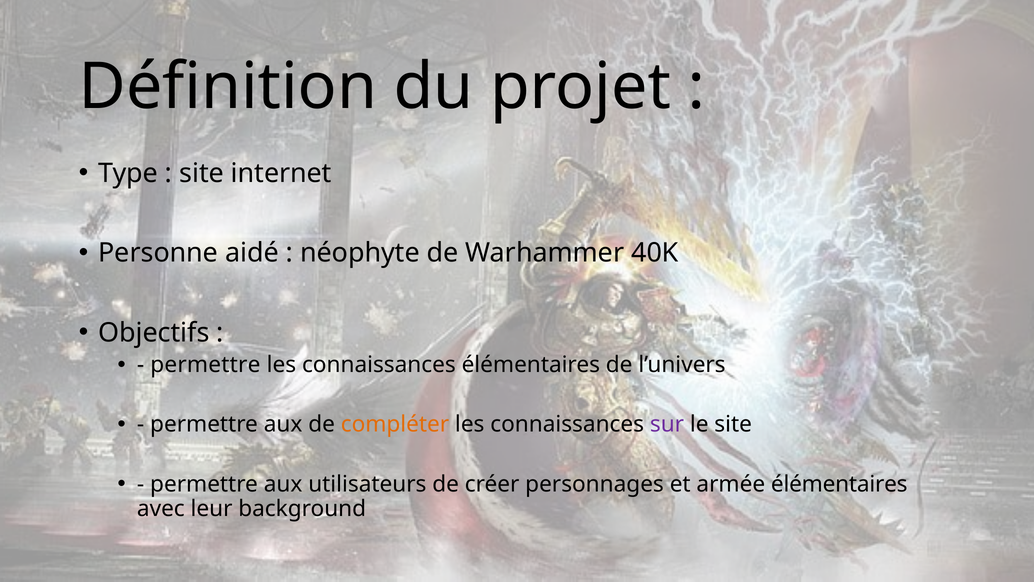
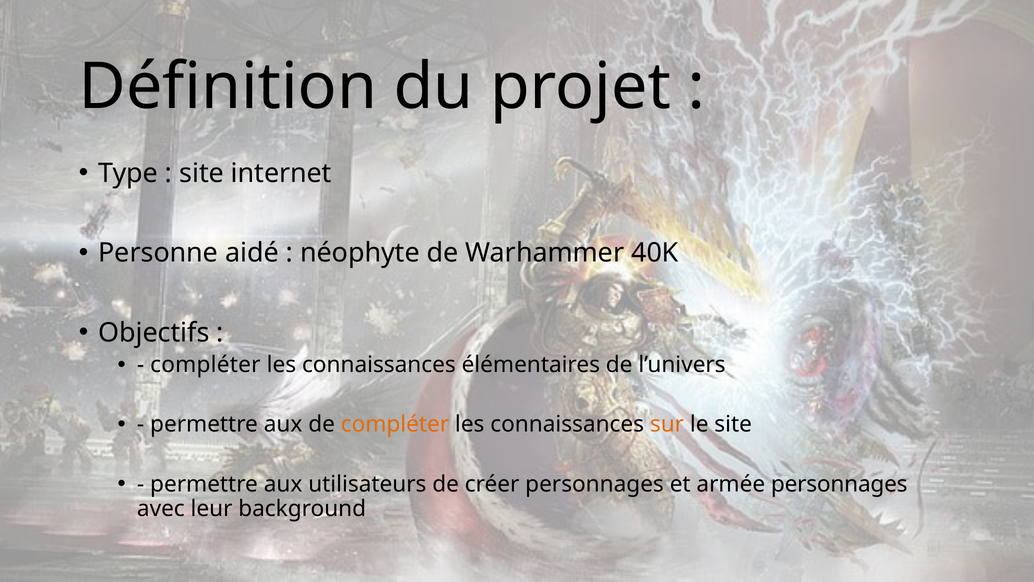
permettre: permettre -> compléter (205, 365)
sur colour: purple -> orange (667, 424)
armée élémentaires: élémentaires -> personnages (839, 484)
